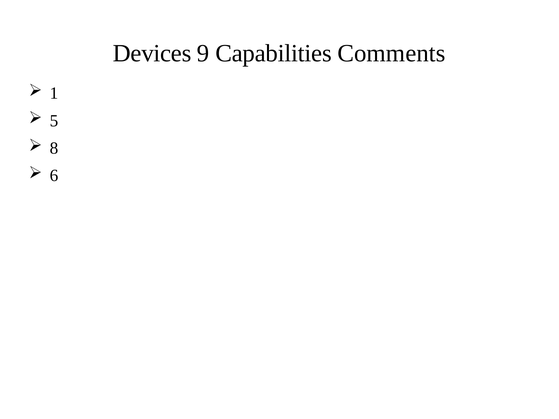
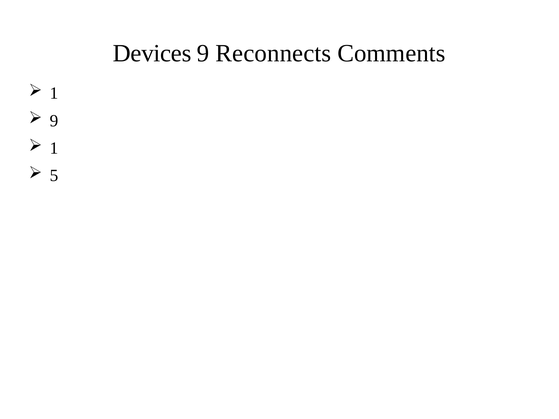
Capabilities: Capabilities -> Reconnects (273, 53)
5: 5 -> 9 (54, 121)
8: 8 -> 1 (54, 148)
6: 6 -> 5 (54, 176)
